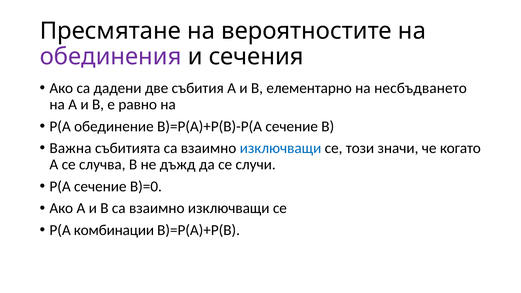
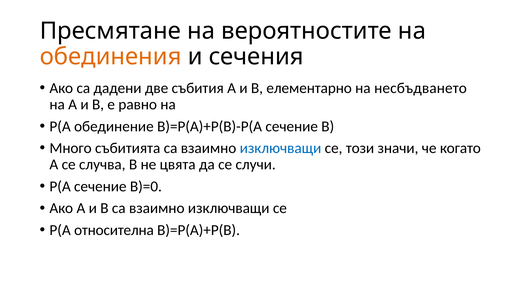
обединения colour: purple -> orange (111, 57)
Важна: Важна -> Много (71, 148)
дъжд: дъжд -> цвята (178, 165)
комбинации: комбинации -> относителна (114, 230)
